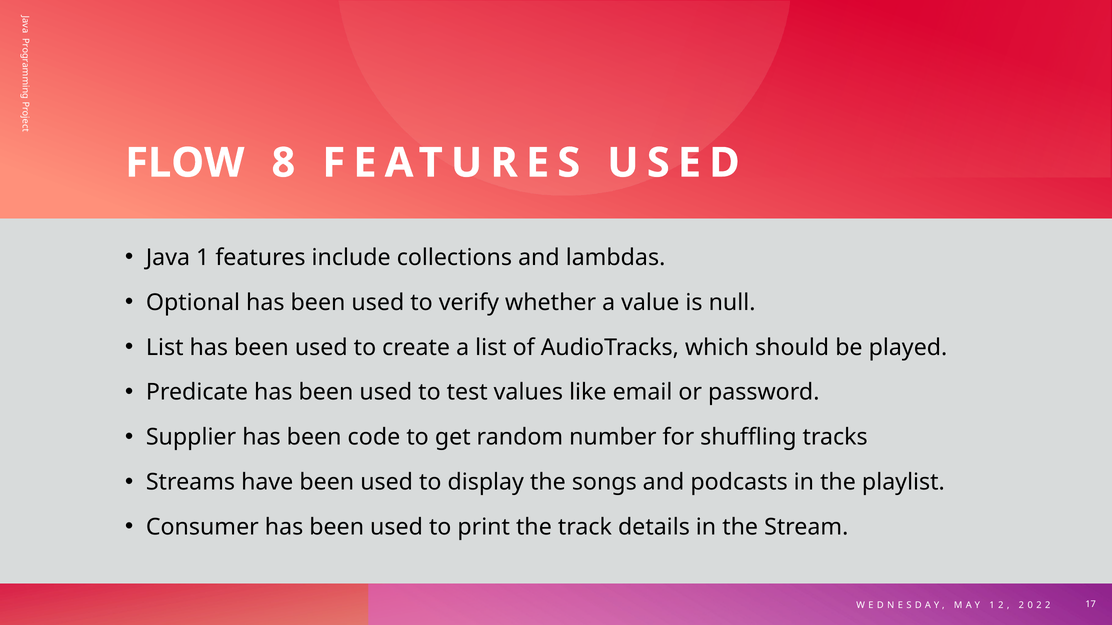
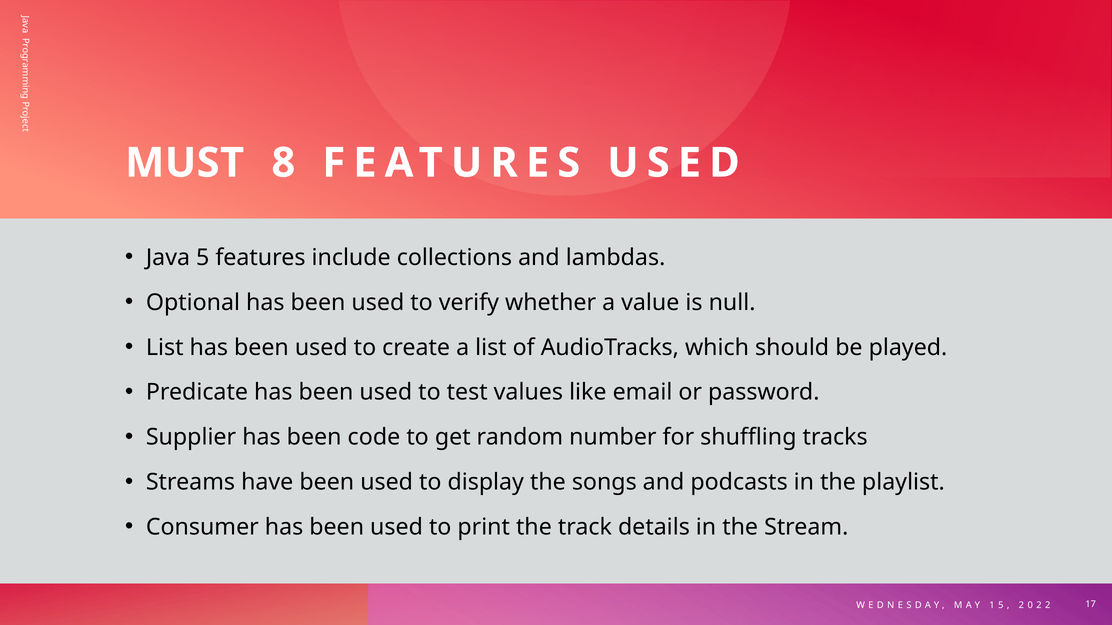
FLOW: FLOW -> MUST (185, 163)
Java 1: 1 -> 5 (203, 258)
2: 2 -> 5 (1001, 606)
